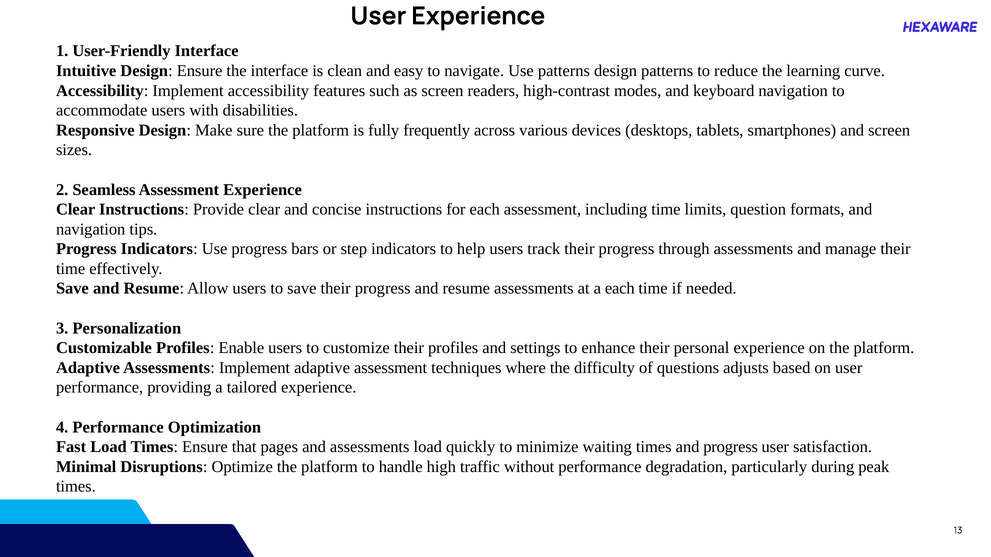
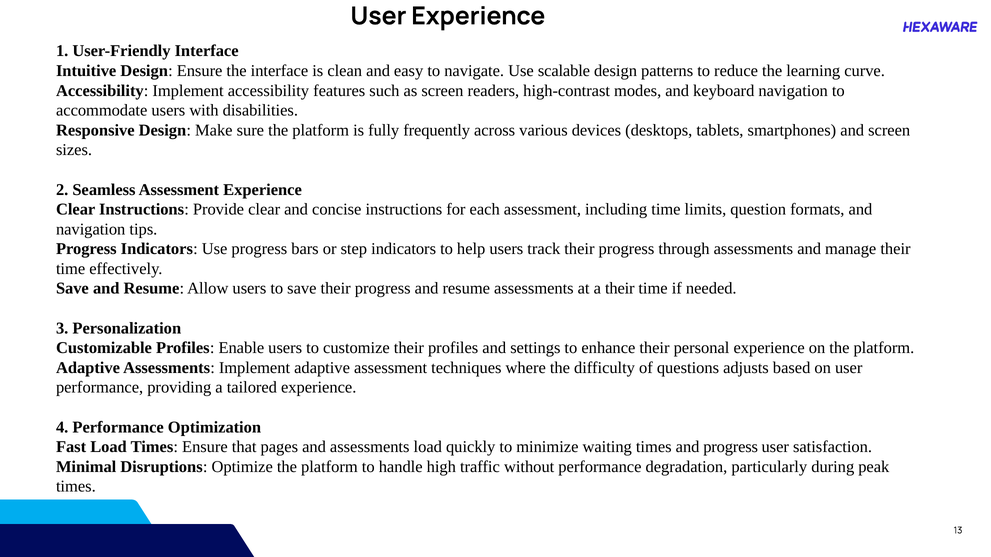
Use patterns: patterns -> scalable (564, 71)
a each: each -> their (620, 289)
